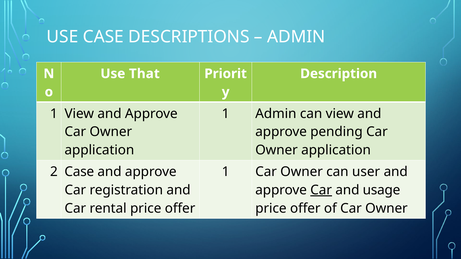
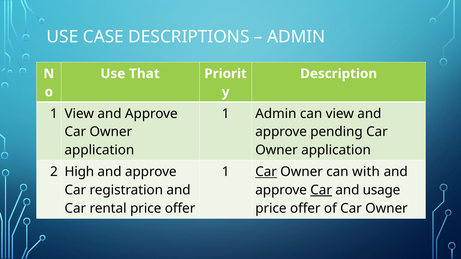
2 Case: Case -> High (79, 172)
Car underline: none -> present (266, 172)
user: user -> with (366, 172)
